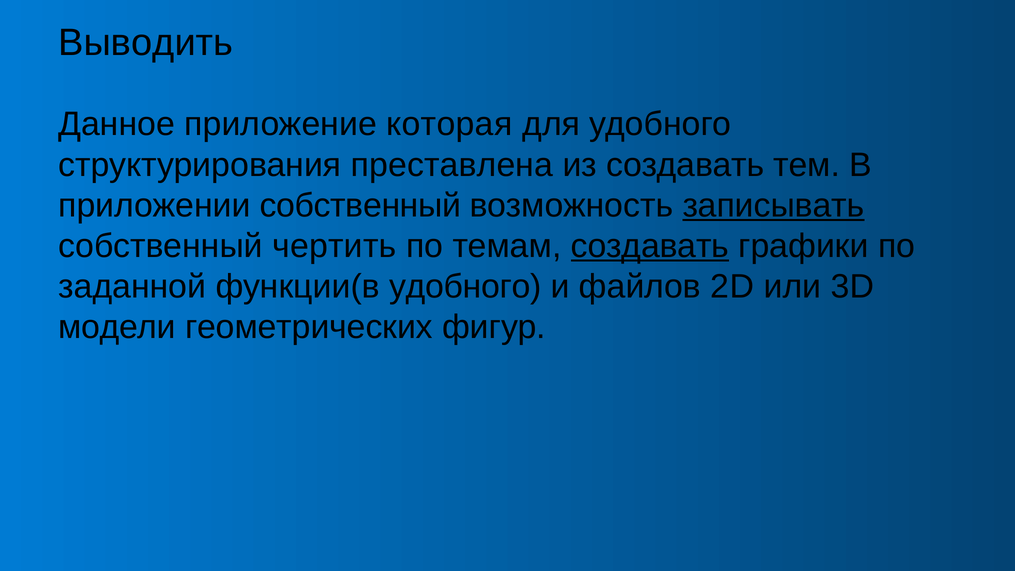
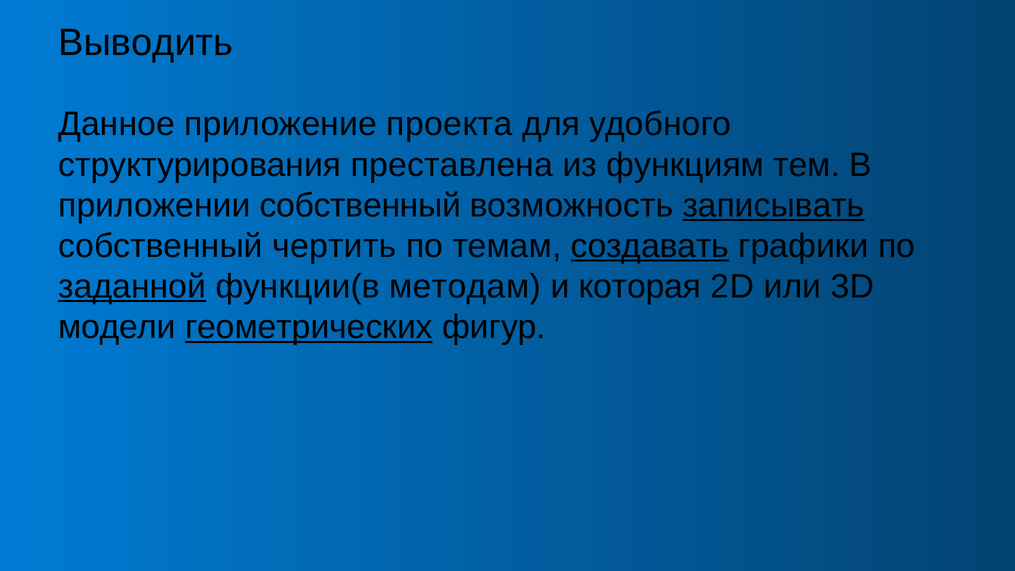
которая: которая -> проекта (449, 124)
из создавать: создавать -> функциям (685, 165)
заданной underline: none -> present (132, 287)
функции(в удобного: удобного -> методам (465, 287)
файлов: файлов -> которая (640, 287)
геометрических underline: none -> present (309, 327)
